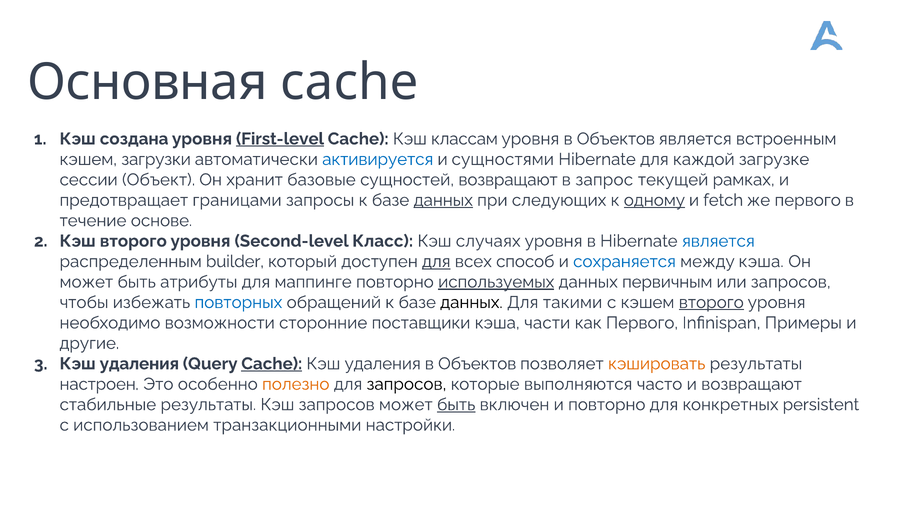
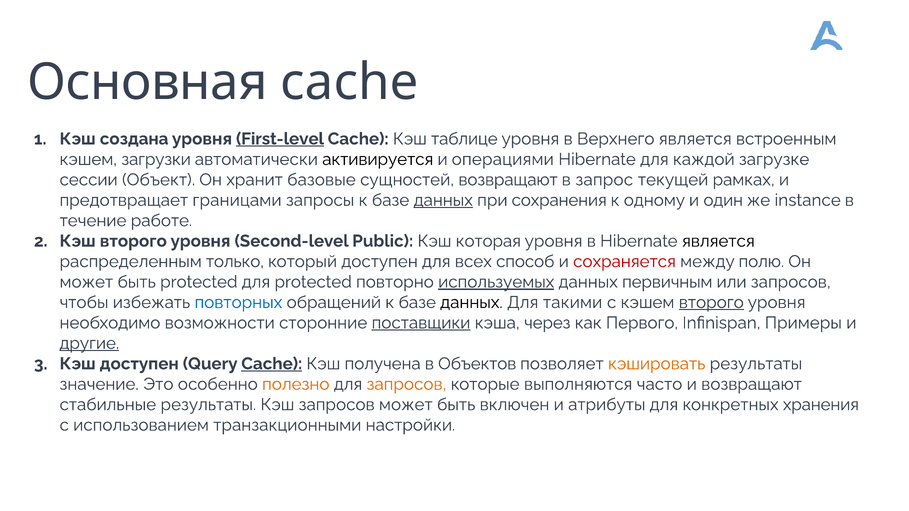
классам: классам -> таблице (464, 139)
уровня в Объектов: Объектов -> Верхнего (616, 139)
активируется colour: blue -> black (378, 159)
сущностями: сущностями -> операциями (503, 159)
следующих: следующих -> сохранения (559, 200)
одному underline: present -> none (654, 200)
fetch: fetch -> один (723, 200)
же первого: первого -> instance (808, 200)
основе: основе -> работе (162, 221)
Класс: Класс -> Public (383, 241)
случаях: случаях -> которая (488, 241)
является colour: blue -> black (718, 241)
builder: builder -> только (235, 262)
для underline: present -> none (436, 262)
сохраняется colour: blue -> red (624, 262)
между кэша: кэша -> полю (761, 262)
быть атрибуты: атрибуты -> protected (199, 282)
для маппинге: маппинге -> protected (313, 282)
поставщики underline: none -> present (421, 323)
части: части -> через (547, 323)
другие underline: none -> present (89, 343)
удаления: удаления -> доступен (139, 364)
удаления: удаления -> получена (383, 364)
настроен: настроен -> значение (99, 384)
запросов colour: black -> orange (407, 384)
быть underline: present -> none (456, 405)
и повторно: повторно -> атрибуты (607, 405)
persistent: persistent -> хранения (821, 405)
